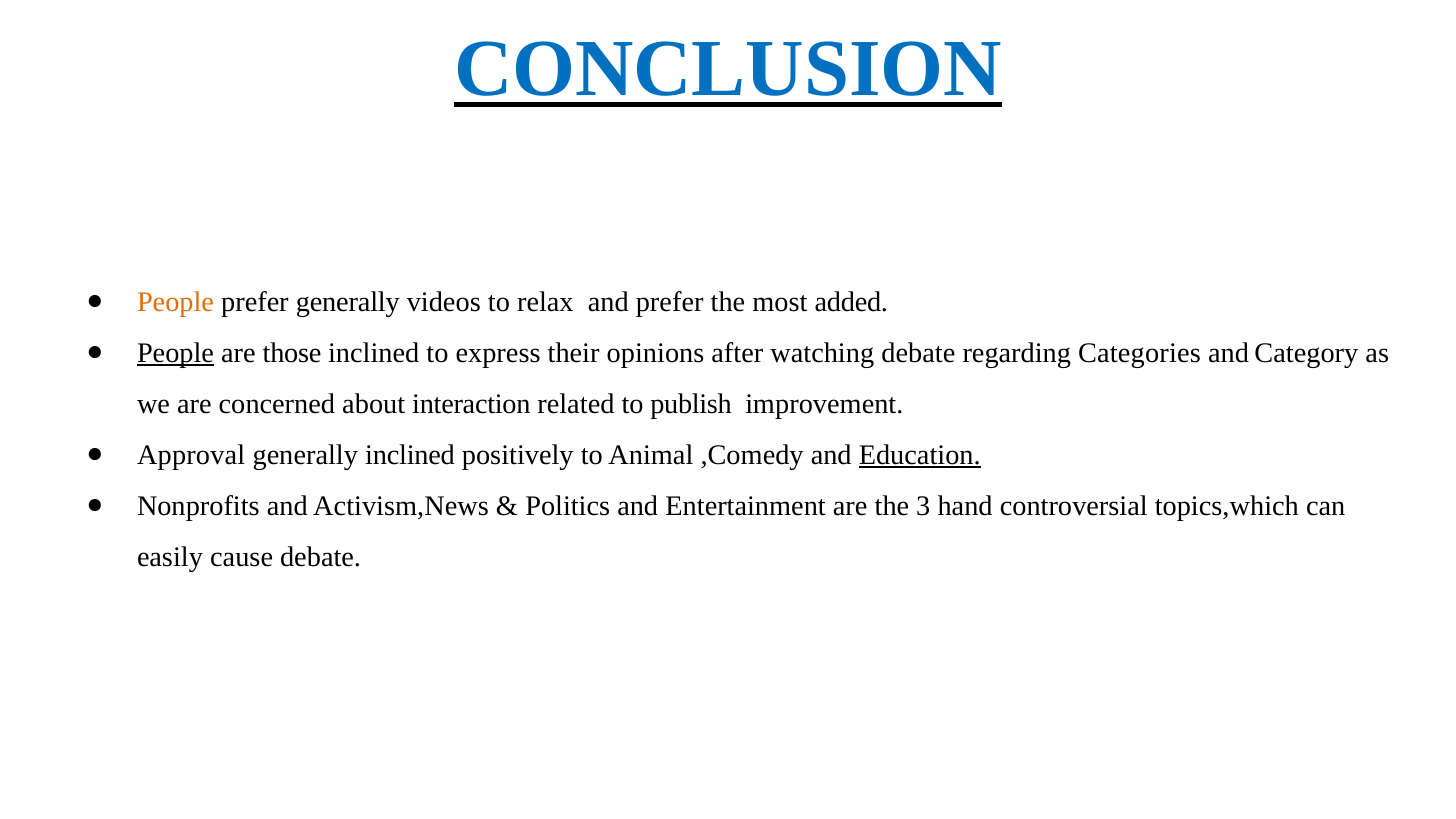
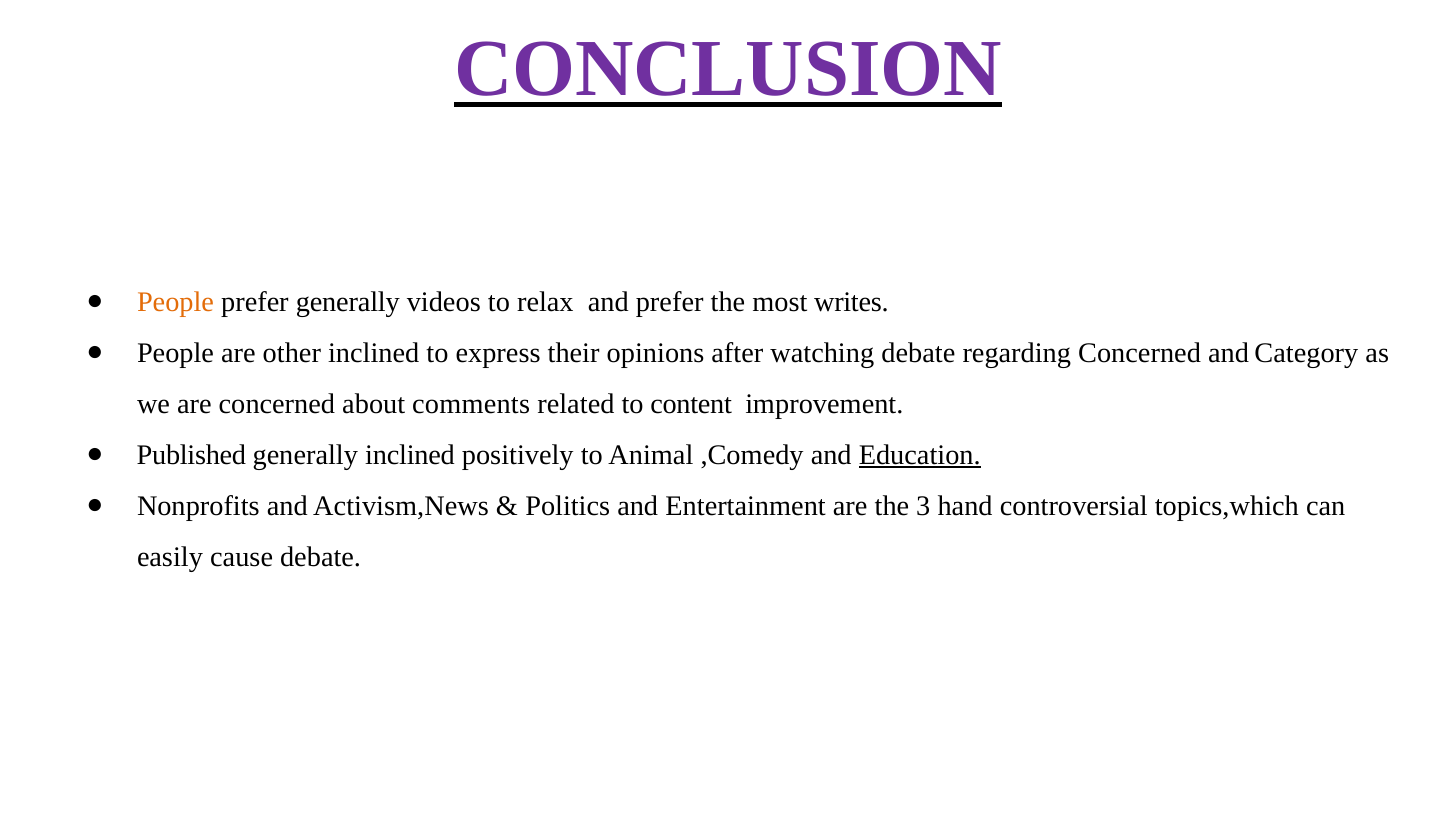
CONCLUSION colour: blue -> purple (728, 69)
added: added -> writes (851, 302)
People underline: present -> none (175, 353)
those: those -> other (292, 353)
regarding Categories: Categories -> Concerned (1140, 353)
interaction: interaction -> comments (471, 404)
publish: publish -> content (691, 404)
Approval: Approval -> Published (191, 455)
